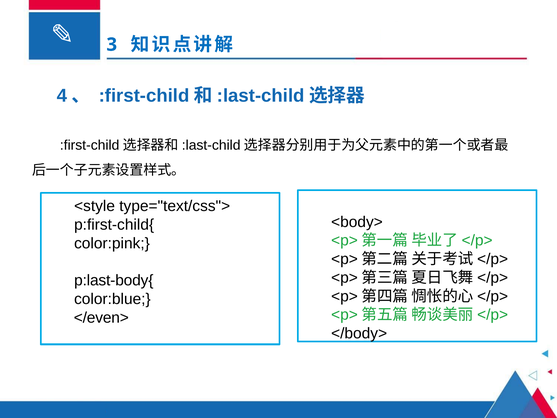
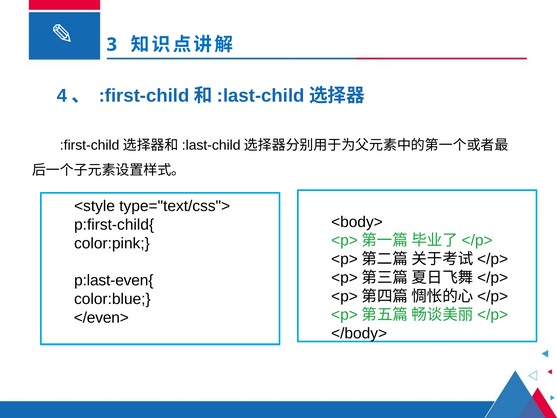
p:last-body{: p:last-body{ -> p:last-even{ (114, 280)
